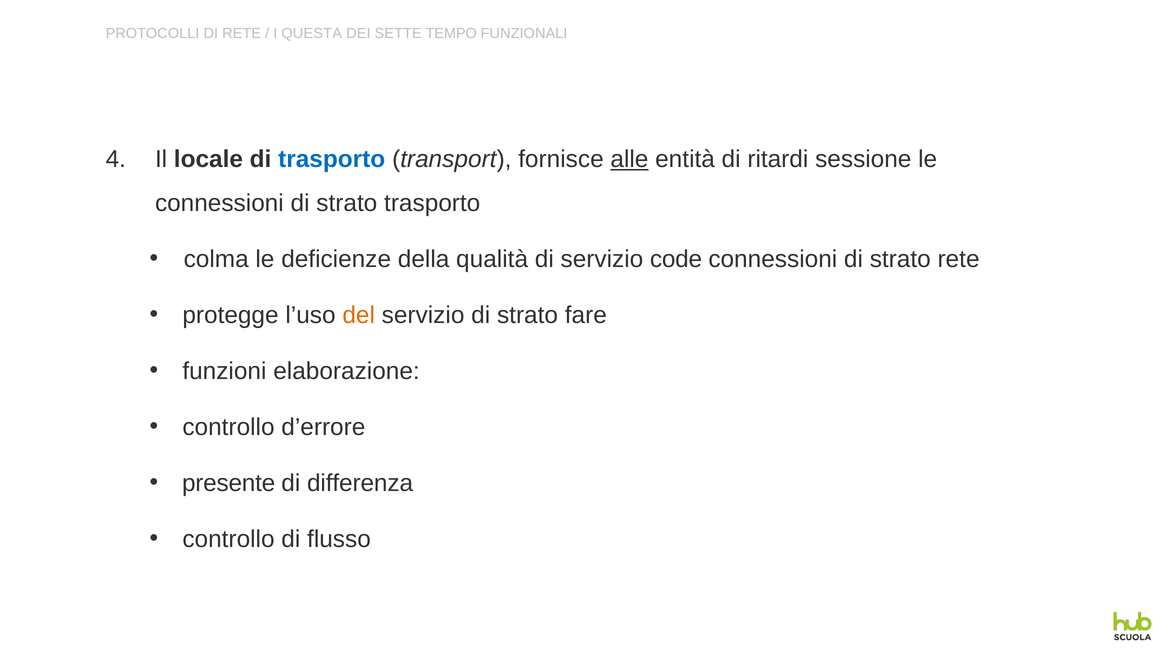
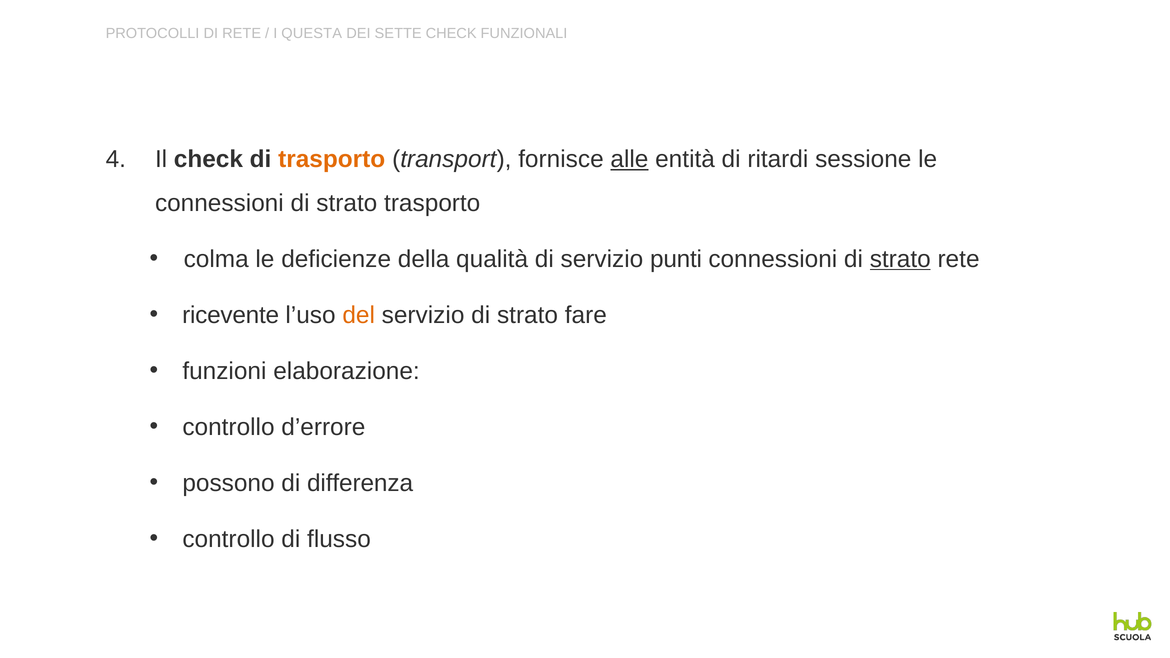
SETTE TEMPO: TEMPO -> CHECK (451, 33)
Il locale: locale -> check (208, 159)
trasporto colour: blue -> orange (332, 159)
code: code -> punti (676, 259)
strato underline: none -> present (900, 259)
protegge: protegge -> ricevente (231, 315)
presente: presente -> possono (229, 483)
